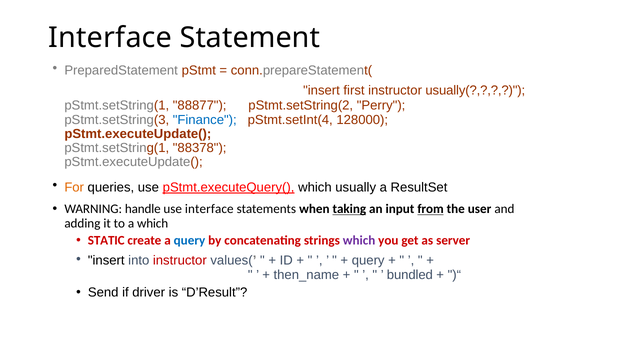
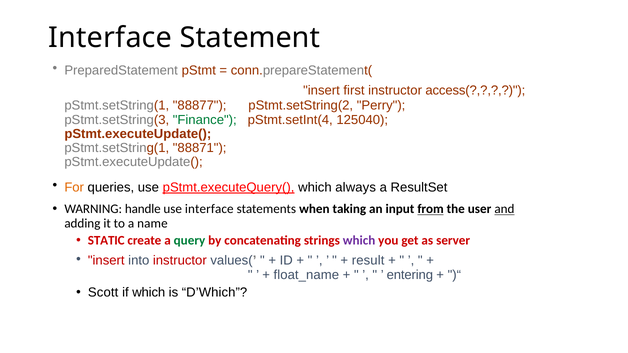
usually(: usually( -> access( (475, 90)
Finance colour: blue -> green (205, 120)
128000: 128000 -> 125040 (362, 120)
88378: 88378 -> 88871 (200, 148)
usually: usually -> always (356, 187)
taking underline: present -> none (349, 209)
and underline: none -> present (504, 209)
a which: which -> name (152, 223)
query colour: blue -> green (189, 241)
insert colour: black -> red (106, 260)
query: query -> result (368, 260)
then_name: then_name -> float_name (306, 275)
bundled: bundled -> entering (410, 275)
Send: Send -> Scott (103, 293)
if driver: driver -> which (149, 293)
D’Result: D’Result -> D’Which (215, 293)
